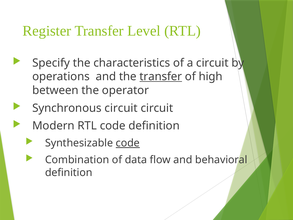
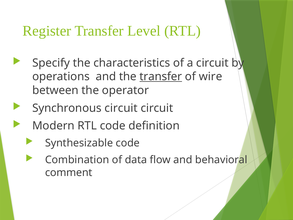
high: high -> wire (211, 77)
code underline: present -> none (128, 143)
definition: definition -> comment (69, 172)
